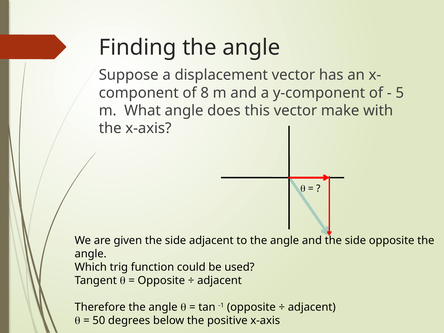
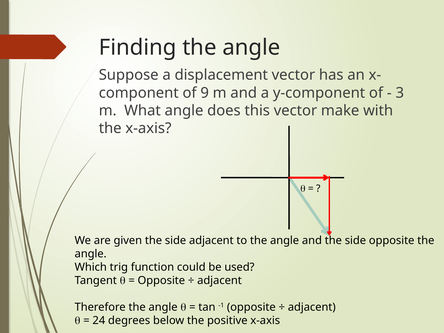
8: 8 -> 9 (205, 93)
5: 5 -> 3 (400, 93)
50: 50 -> 24 (99, 320)
